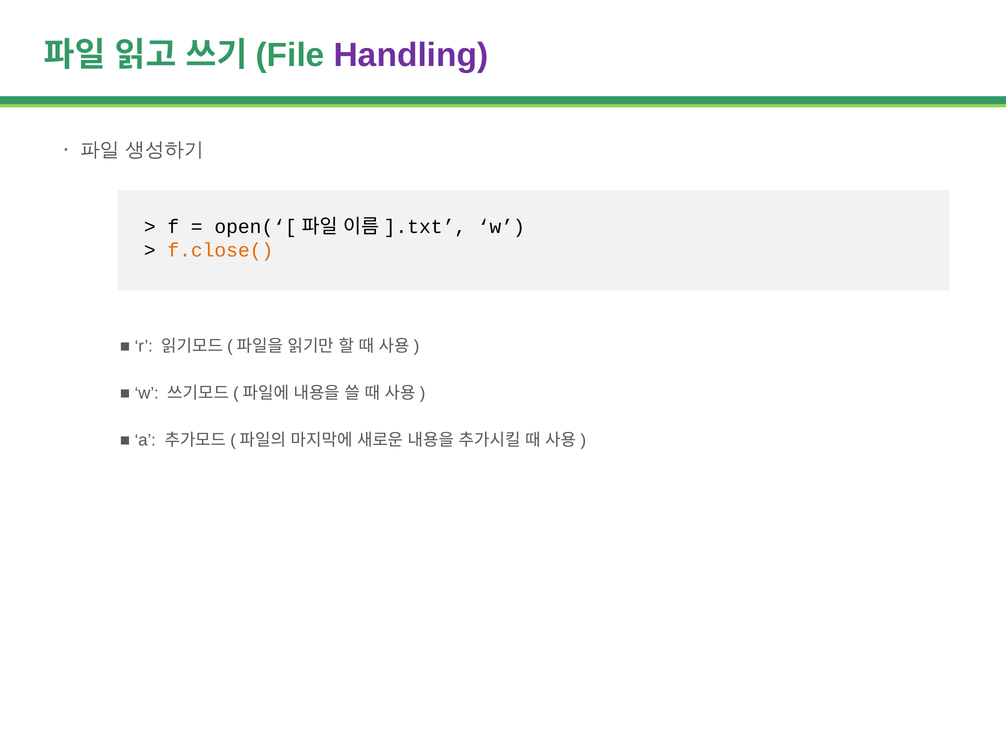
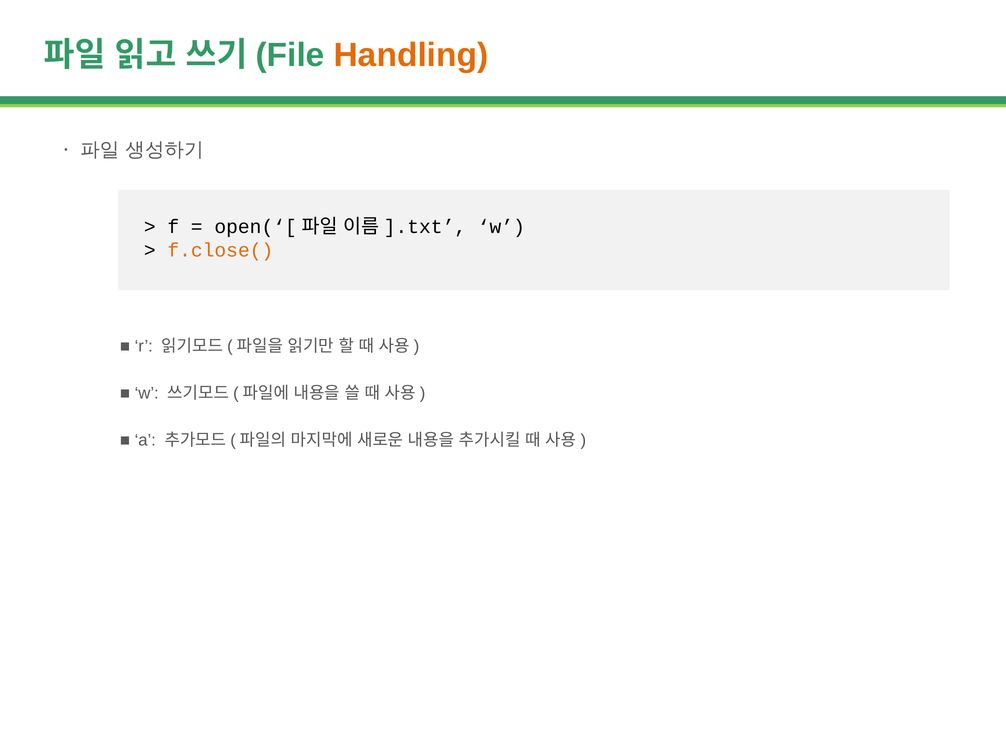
Handling colour: purple -> orange (411, 55)
